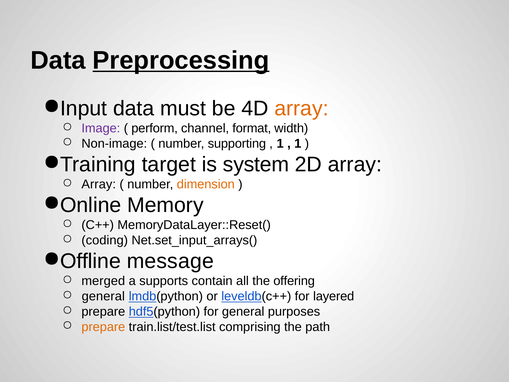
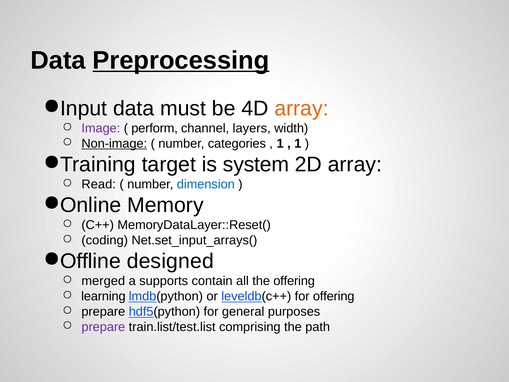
format: format -> layers (252, 128)
Non-image underline: none -> present (114, 143)
supporting: supporting -> categories (237, 143)
Array: Array -> Read (99, 184)
dimension colour: orange -> blue (206, 184)
message: message -> designed (170, 261)
general: general -> learning (103, 296)
for layered: layered -> offering (334, 296)
prepare colour: orange -> purple (103, 327)
